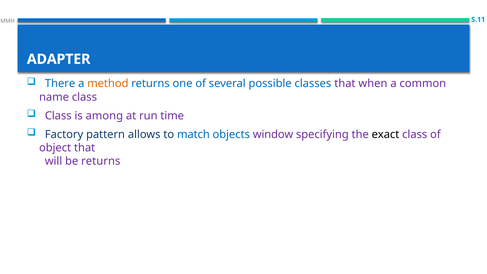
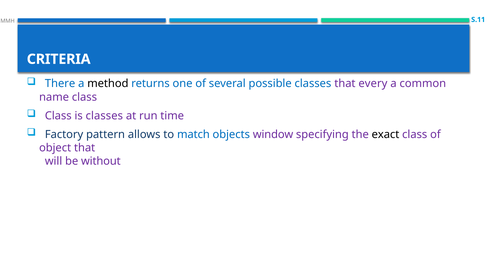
ADAPTER: ADAPTER -> CRITERIA (59, 59)
method colour: orange -> black (108, 84)
when: when -> every (373, 84)
is among: among -> classes (104, 116)
be returns: returns -> without (101, 161)
